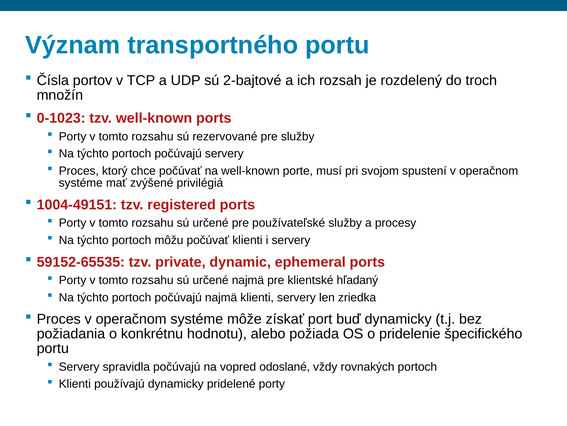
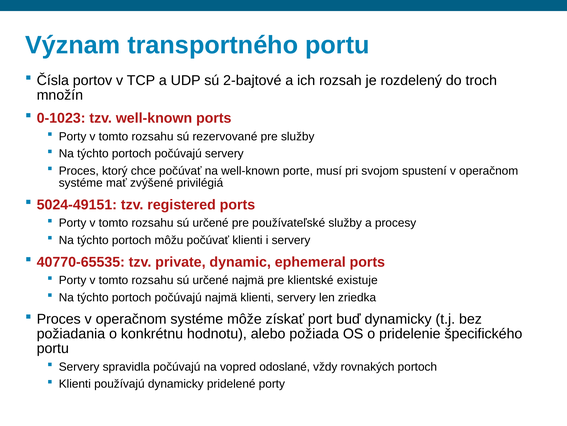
1004-49151: 1004-49151 -> 5024-49151 (77, 204)
59152-65535: 59152-65535 -> 40770-65535 (81, 262)
hľadaný: hľadaný -> existuje (357, 280)
